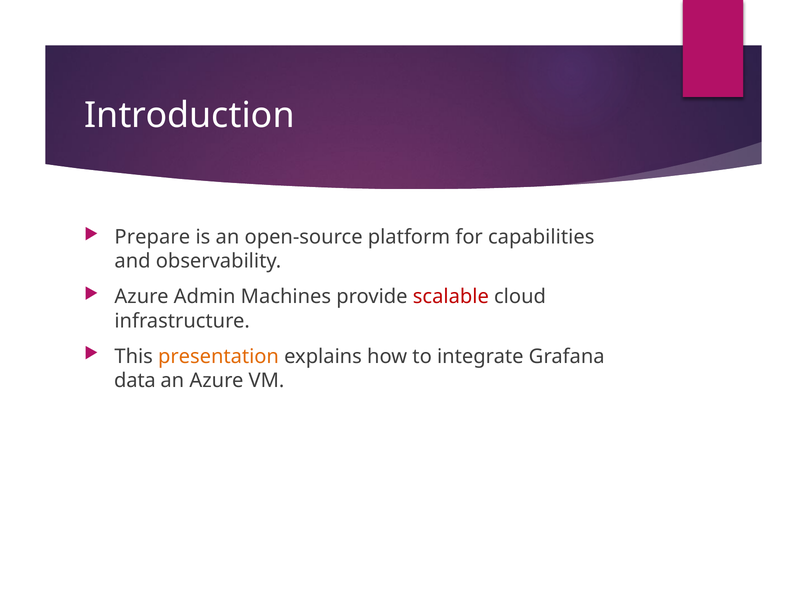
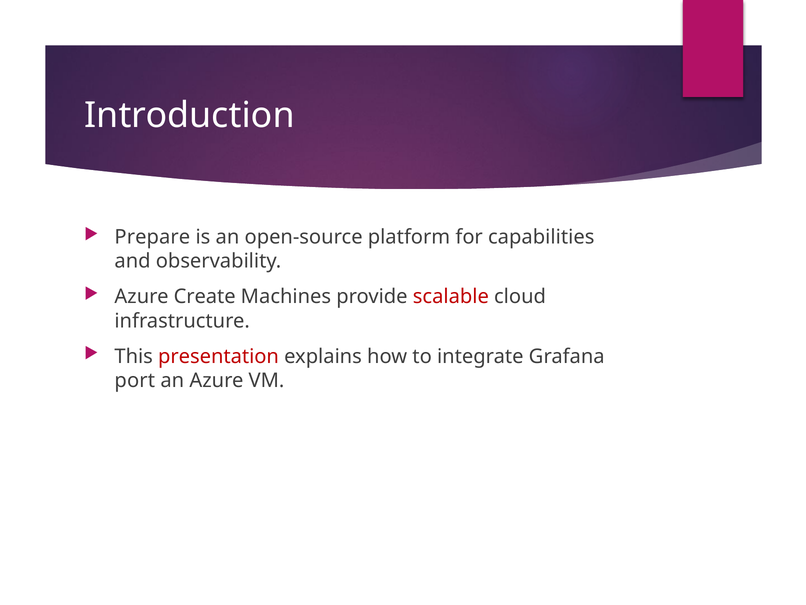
Admin: Admin -> Create (205, 296)
presentation colour: orange -> red (219, 356)
data: data -> port (135, 380)
